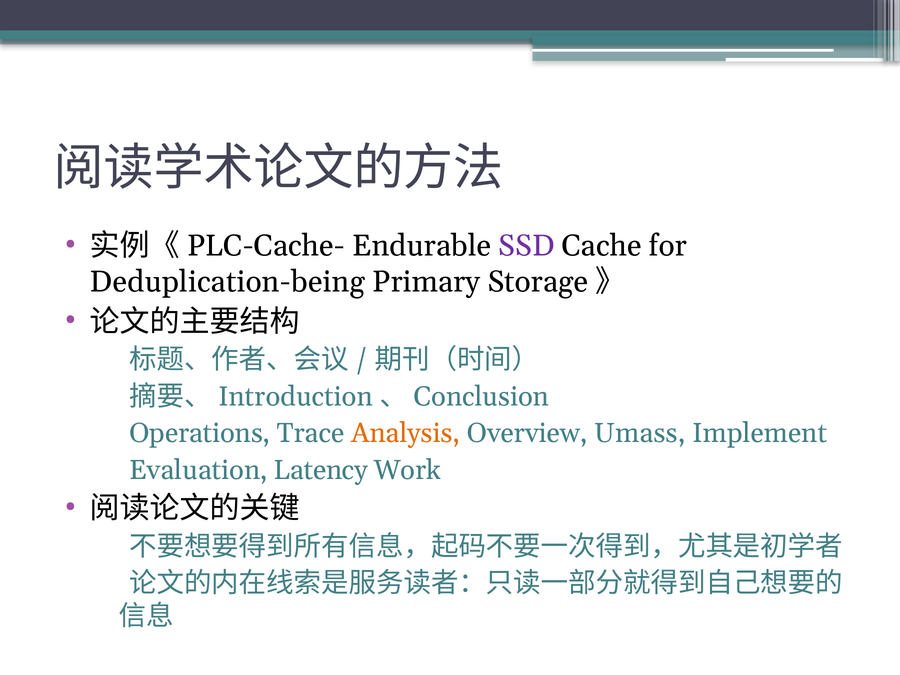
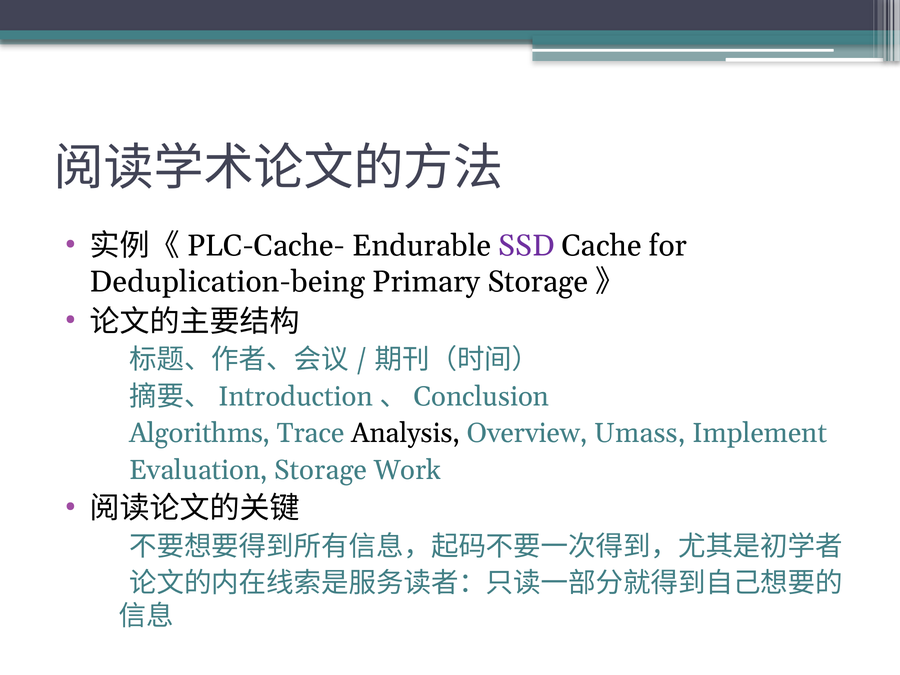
Operations: Operations -> Algorithms (200, 433)
Analysis colour: orange -> black (406, 433)
Evaluation Latency: Latency -> Storage (321, 470)
